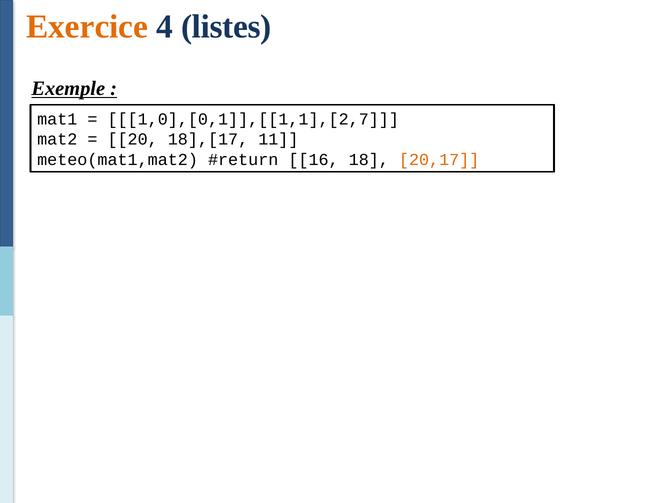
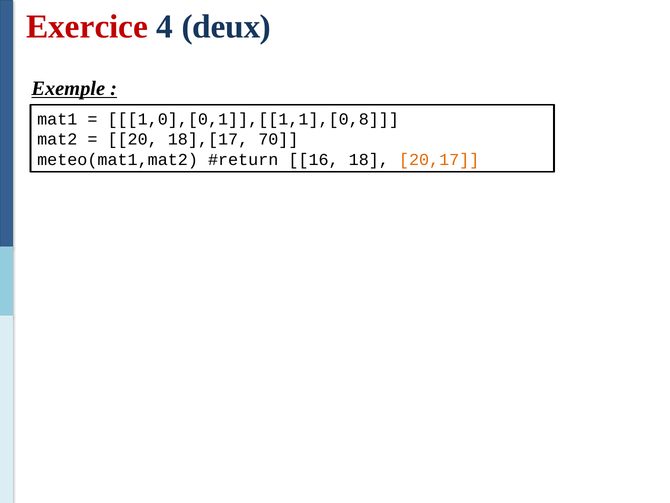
Exercice colour: orange -> red (87, 27)
listes: listes -> deux (226, 27)
1,0],[0,1]],[[1,1],[2,7: 1,0],[0,1]],[[1,1],[2,7 -> 1,0],[0,1]],[[1,1],[0,8 (253, 119)
11: 11 -> 70 (278, 139)
